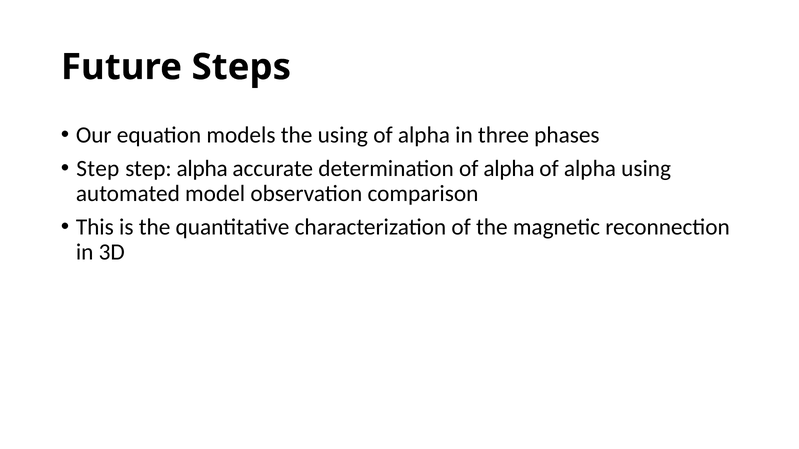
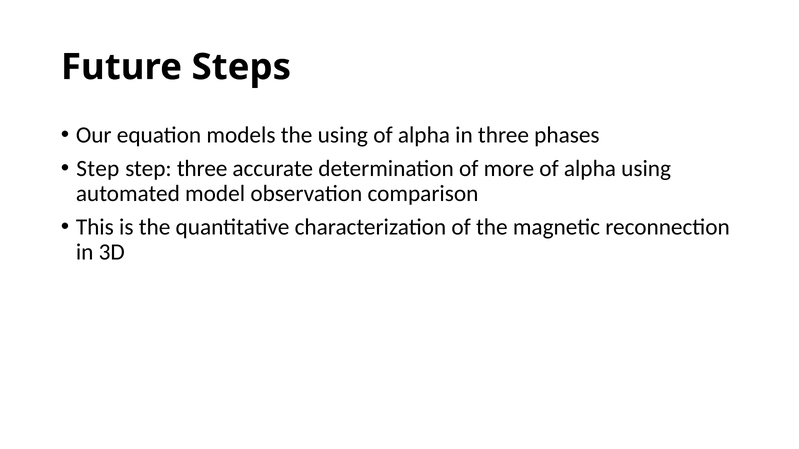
step alpha: alpha -> three (202, 169)
determination of alpha: alpha -> more (509, 169)
